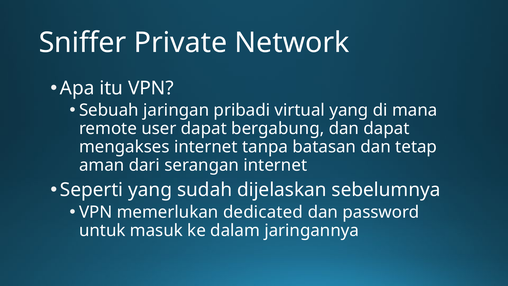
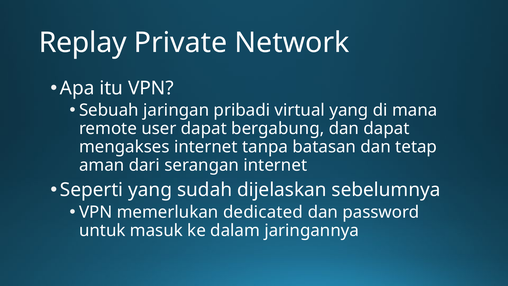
Sniffer: Sniffer -> Replay (83, 43)
